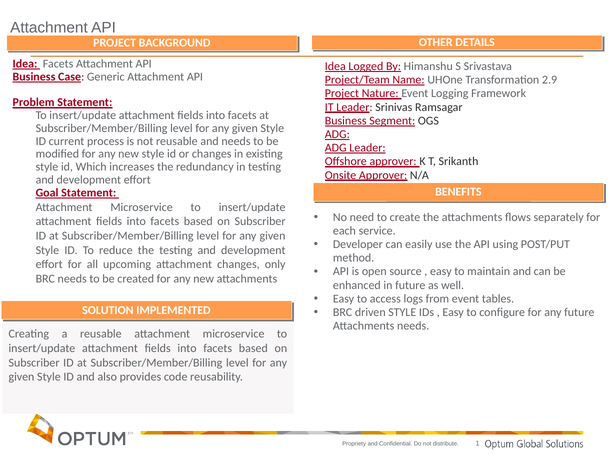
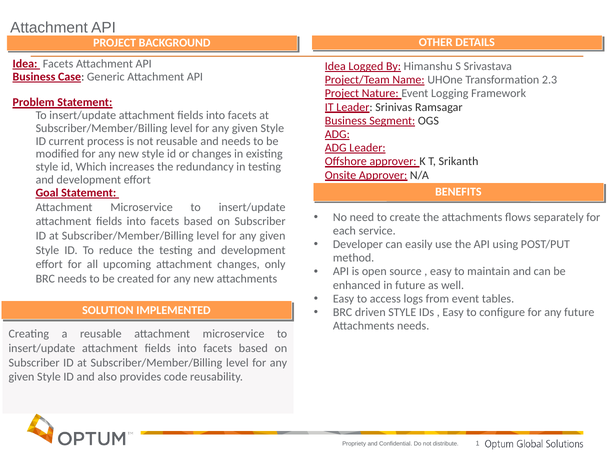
2.9: 2.9 -> 2.3 (550, 80)
